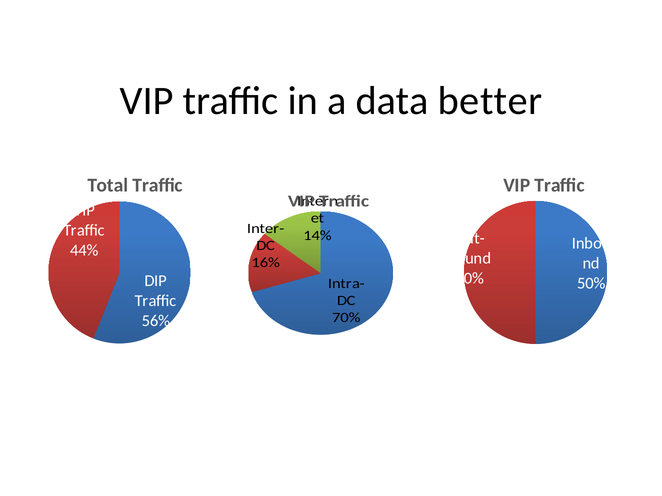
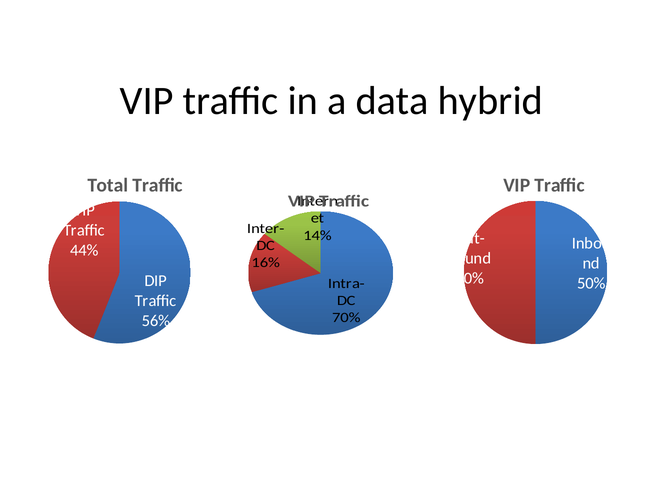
better: better -> hybrid (490, 101)
